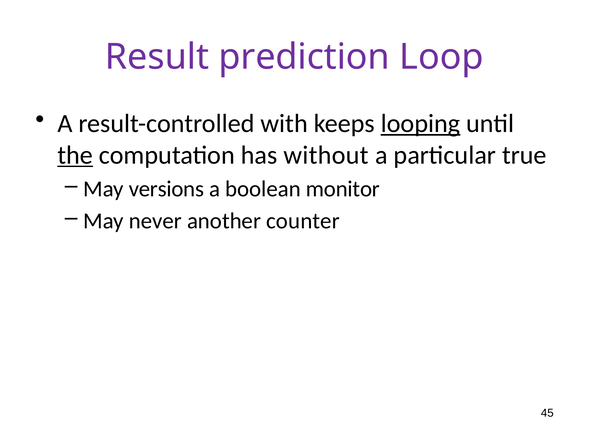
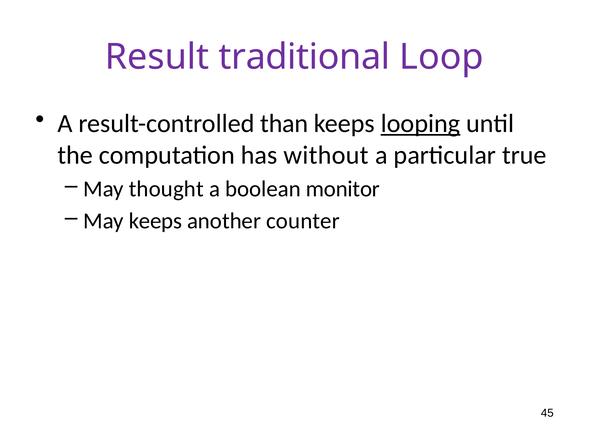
prediction: prediction -> traditional (304, 57)
with: with -> than (284, 124)
the underline: present -> none (75, 155)
versions: versions -> thought (166, 189)
May never: never -> keeps (155, 221)
